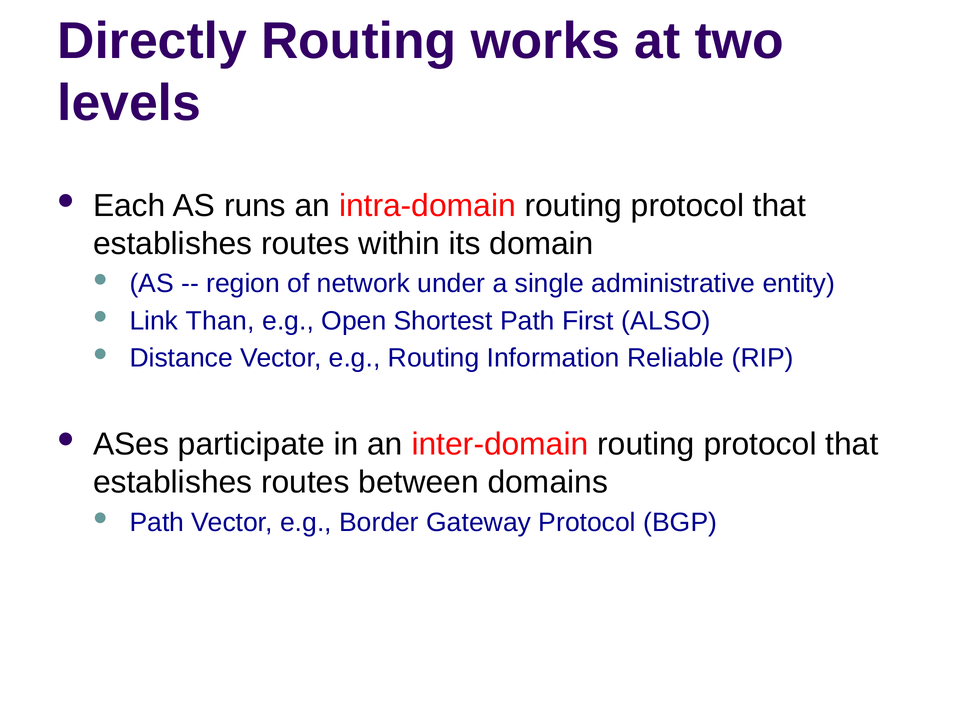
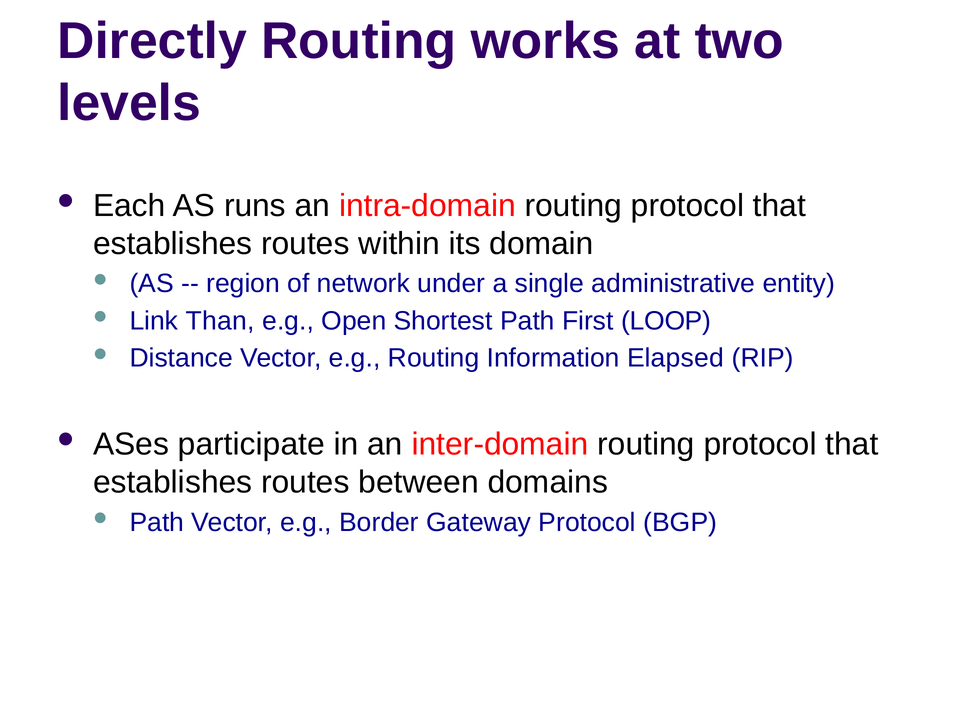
ALSO: ALSO -> LOOP (666, 321)
Reliable: Reliable -> Elapsed (676, 358)
